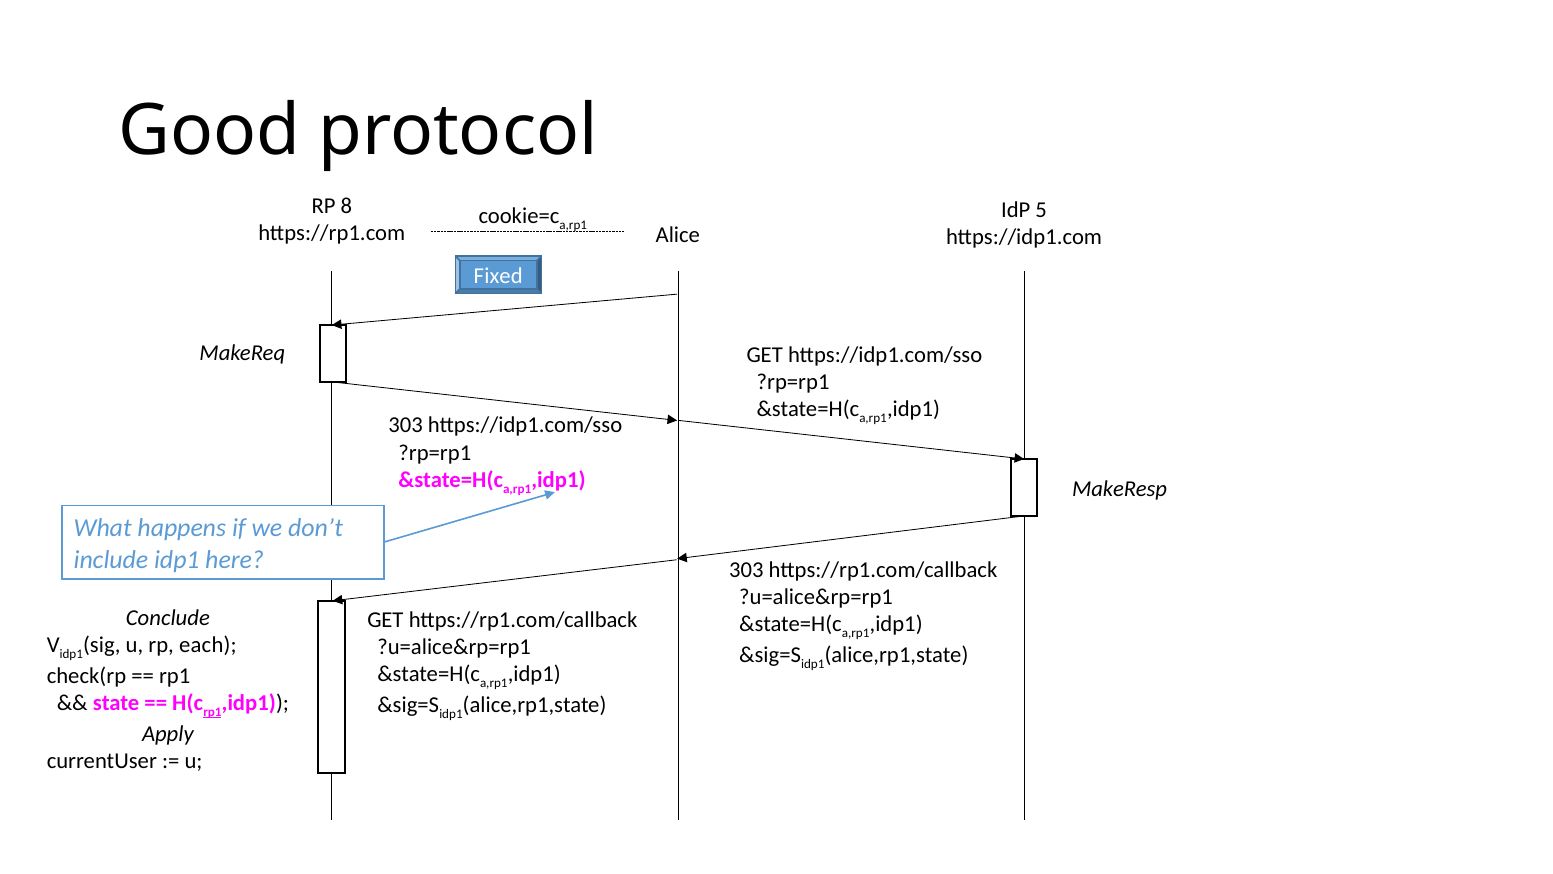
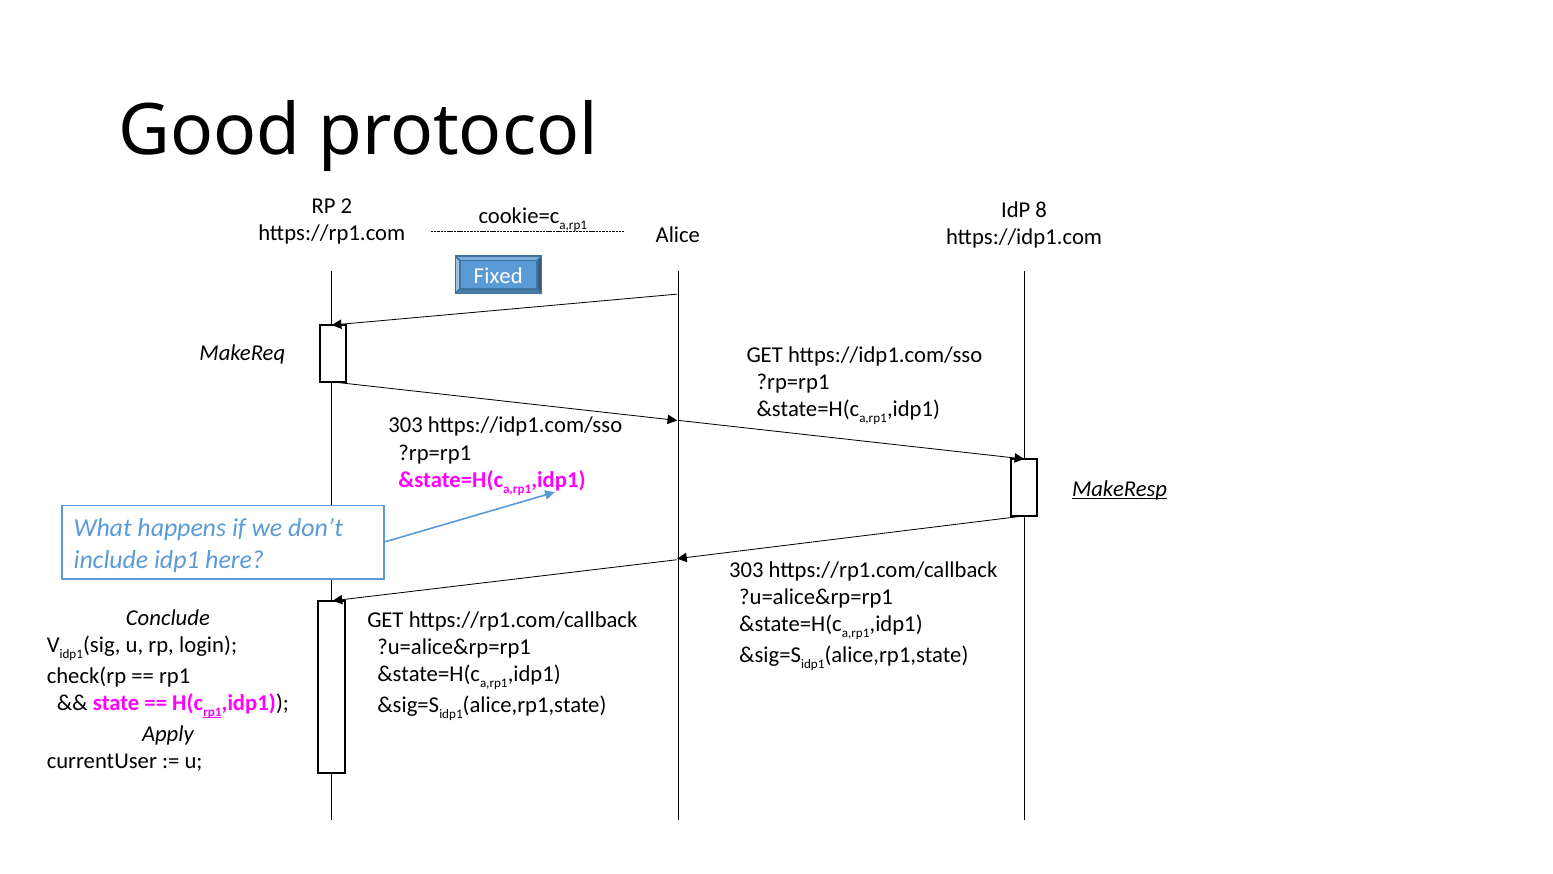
8: 8 -> 2 (346, 205)
5: 5 -> 8 (1041, 210)
MakeResp underline: none -> present (1120, 489)
each: each -> login (208, 645)
